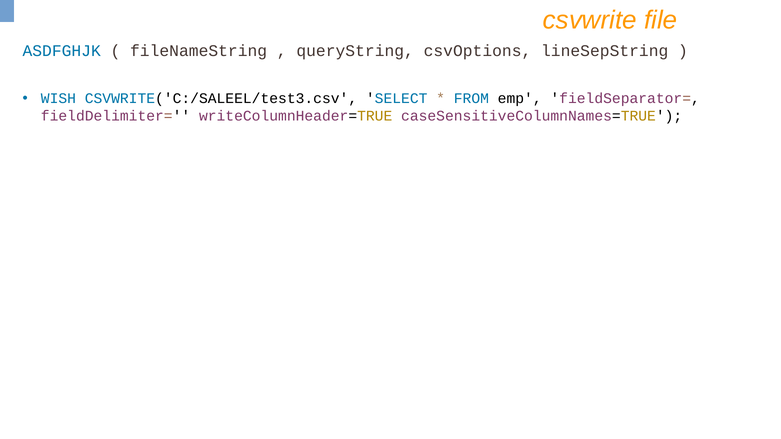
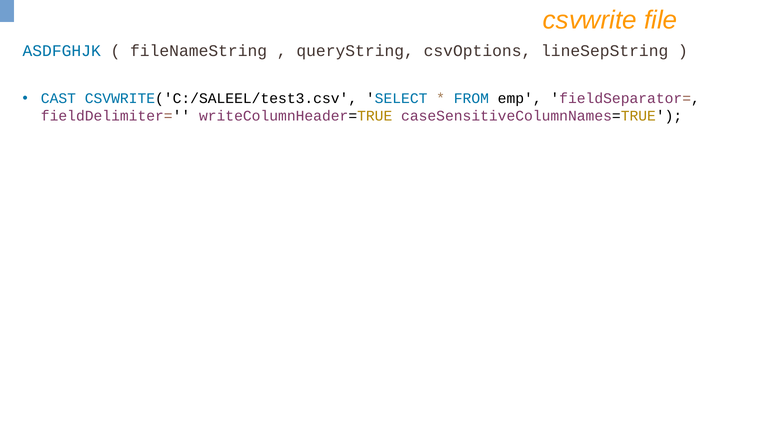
WISH: WISH -> CAST (58, 99)
